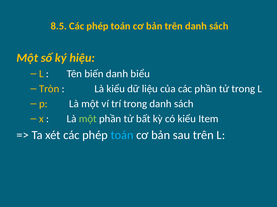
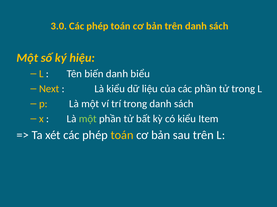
8.5: 8.5 -> 3.0 (59, 26)
Tròn: Tròn -> Next (49, 89)
toán colour: light blue -> yellow (122, 136)
